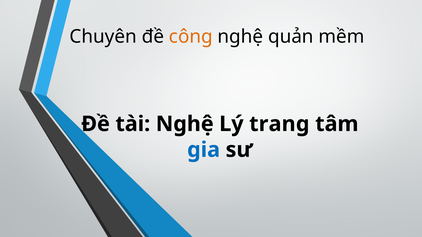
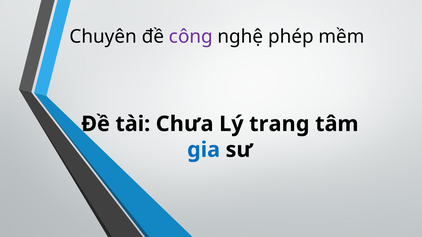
công colour: orange -> purple (191, 37)
quản: quản -> phép (291, 37)
tài Nghệ: Nghệ -> Chưa (185, 124)
